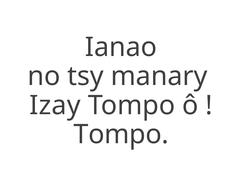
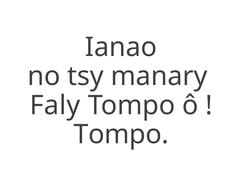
Izay: Izay -> Faly (55, 105)
